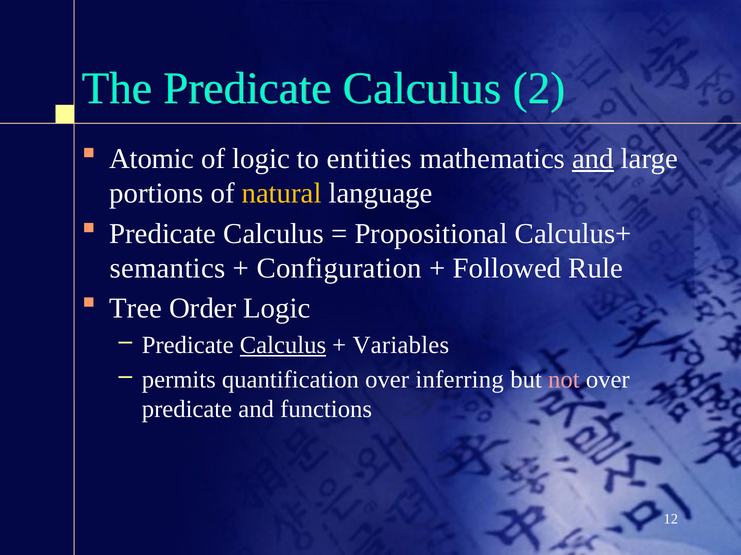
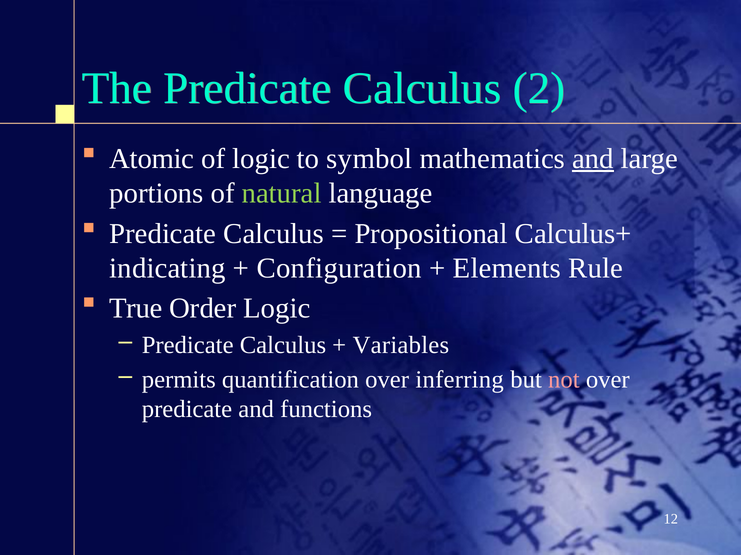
entities: entities -> symbol (369, 159)
natural colour: yellow -> light green (282, 194)
semantics: semantics -> indicating (168, 268)
Followed: Followed -> Elements (507, 268)
Tree: Tree -> True (136, 309)
Calculus underline: present -> none (283, 346)
